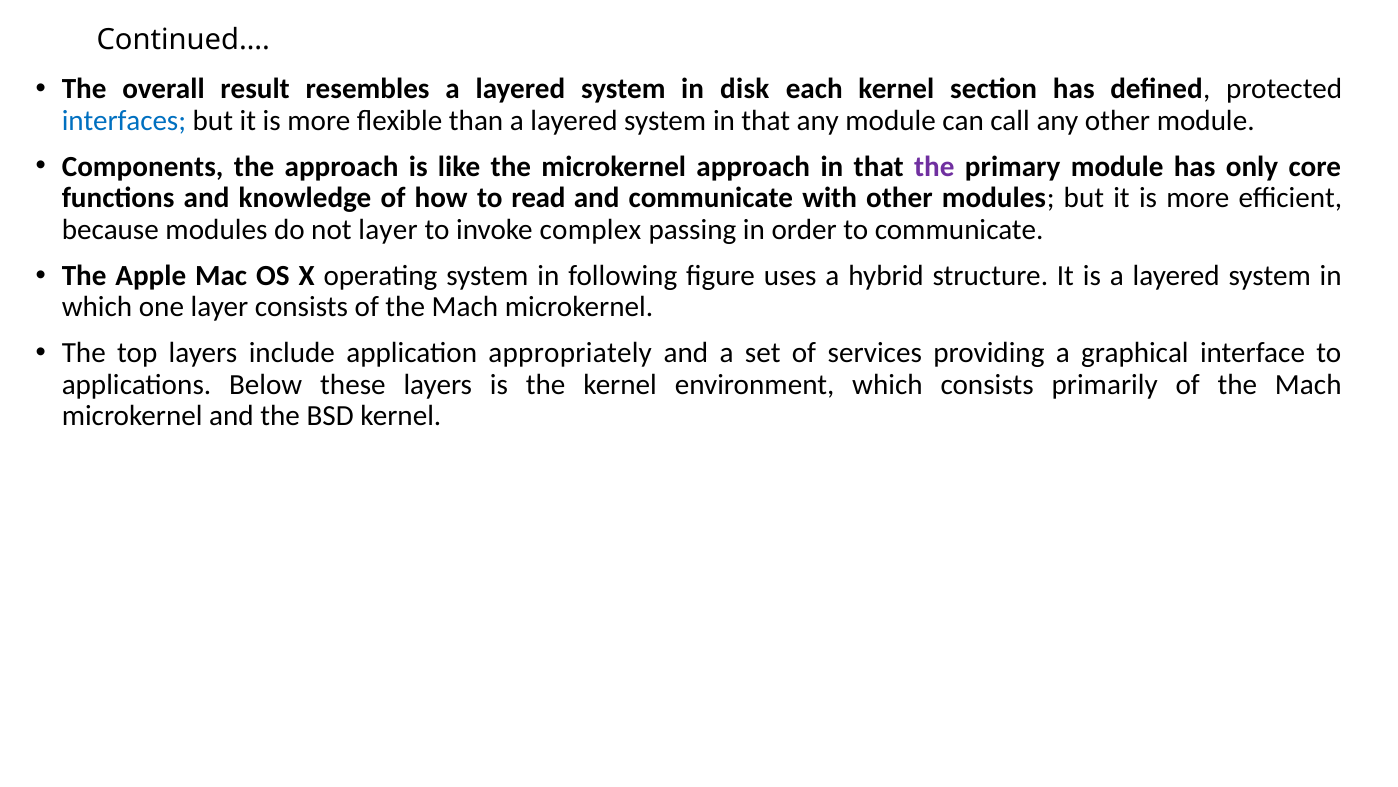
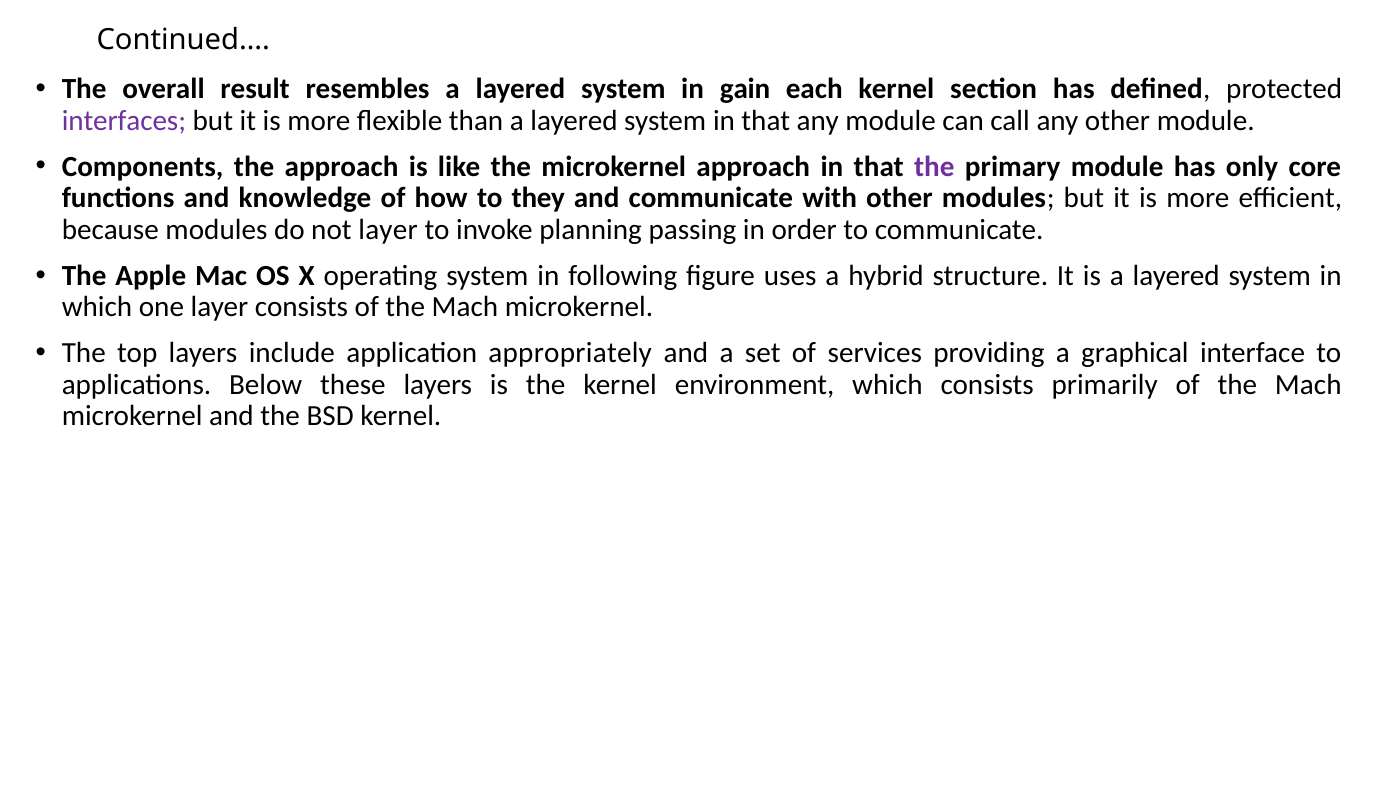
disk: disk -> gain (745, 89)
interfaces colour: blue -> purple (124, 120)
read: read -> they (538, 198)
complex: complex -> planning (591, 229)
